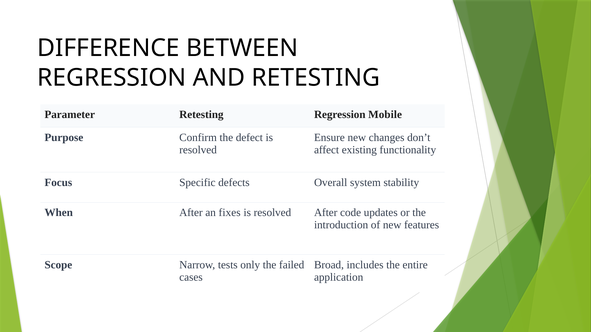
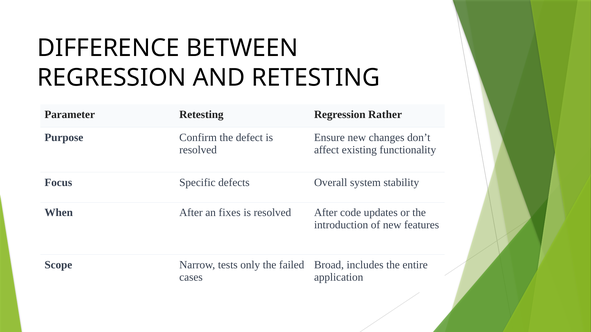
Mobile: Mobile -> Rather (385, 115)
